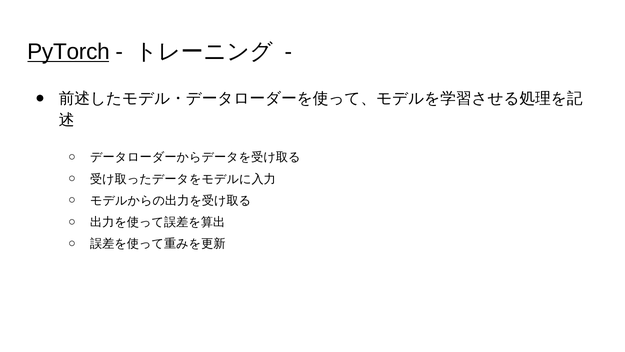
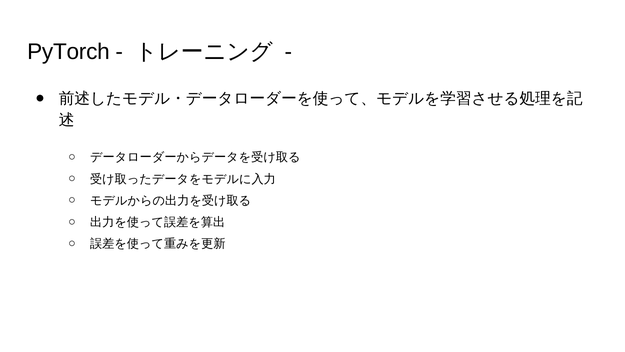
PyTorch underline: present -> none (68, 52)
